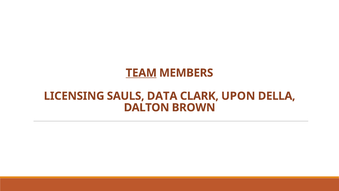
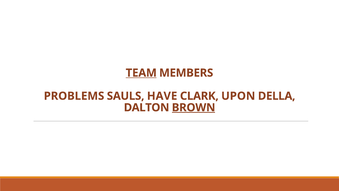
LICENSING: LICENSING -> PROBLEMS (74, 96)
DATA: DATA -> HAVE (162, 96)
BROWN underline: none -> present (194, 107)
